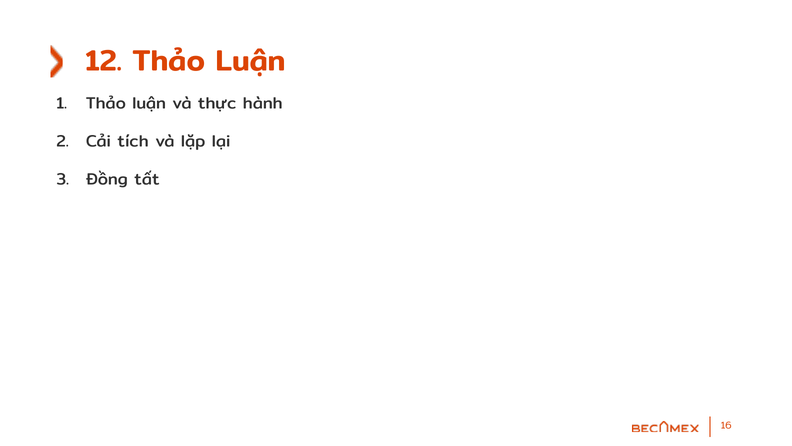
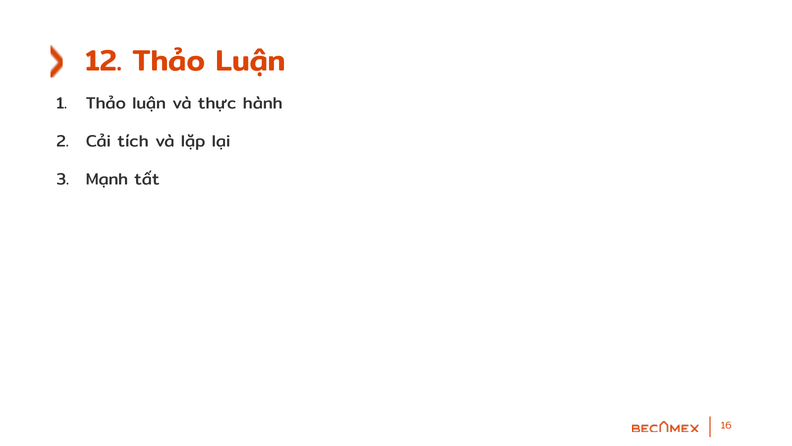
Đồng: Đồng -> Mạnh (107, 179)
